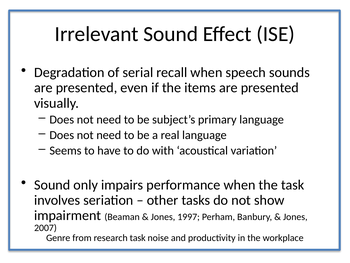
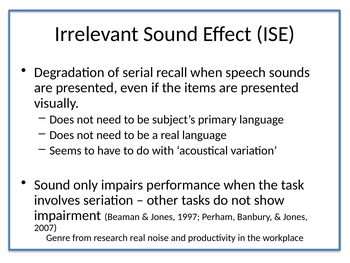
research task: task -> real (138, 238)
